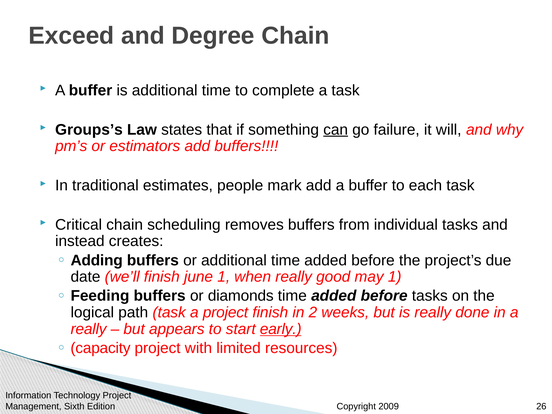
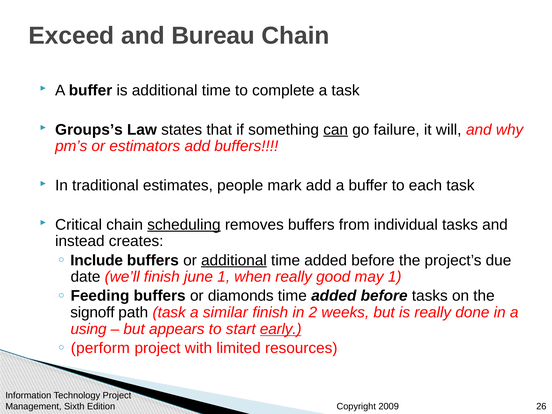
Degree: Degree -> Bureau (213, 36)
scheduling underline: none -> present (184, 225)
Adding: Adding -> Include (97, 260)
additional underline: none -> present (234, 260)
logical: logical -> signoff (92, 312)
a project: project -> similar (225, 312)
really: really -> using (89, 329)
capacity: capacity -> perform (100, 348)
